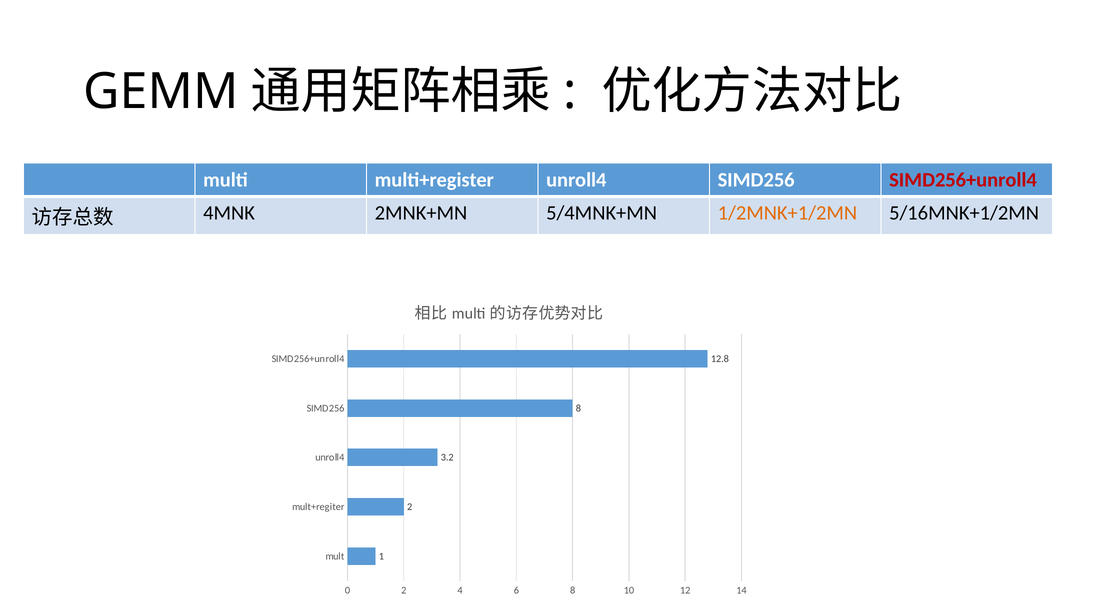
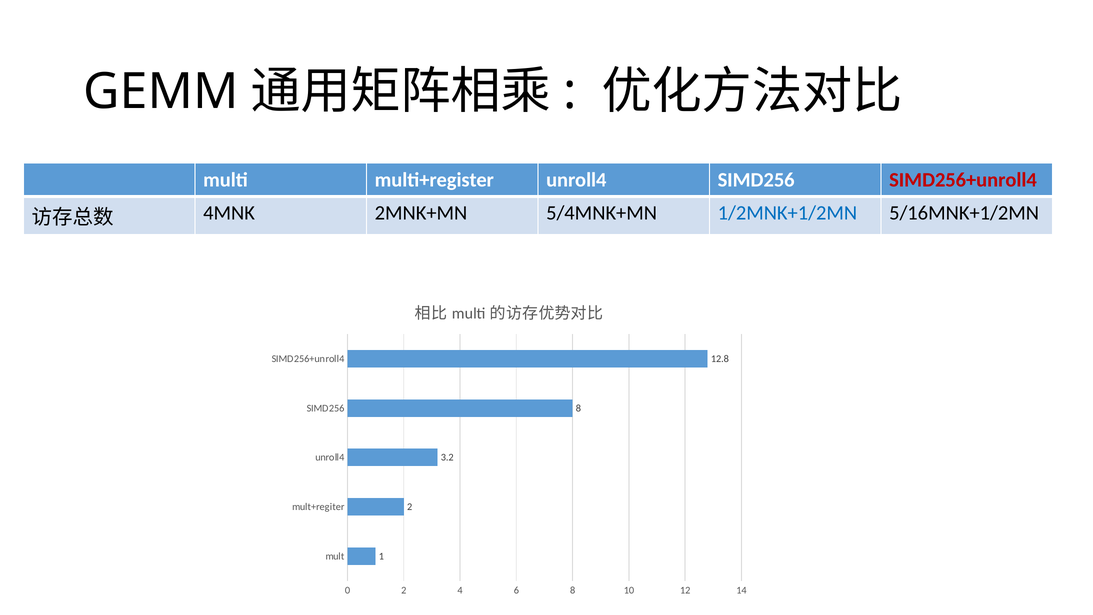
1/2MNK+1/2MN colour: orange -> blue (787, 213)
